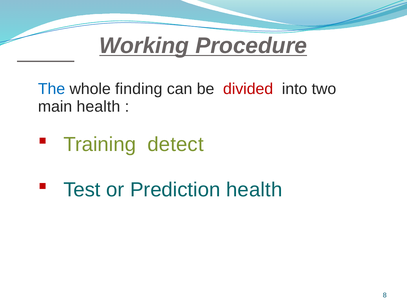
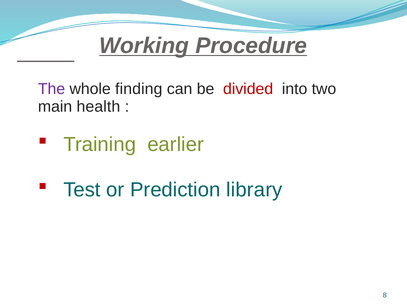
The colour: blue -> purple (52, 89)
detect: detect -> earlier (176, 144)
Prediction health: health -> library (254, 190)
